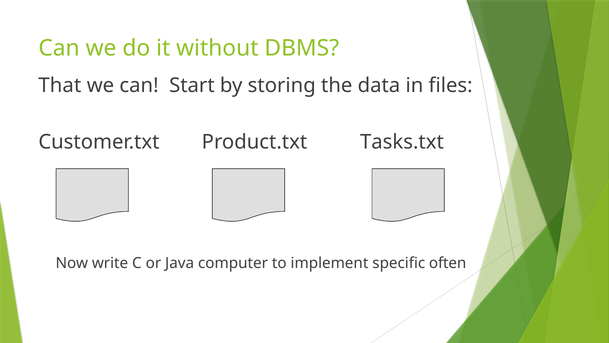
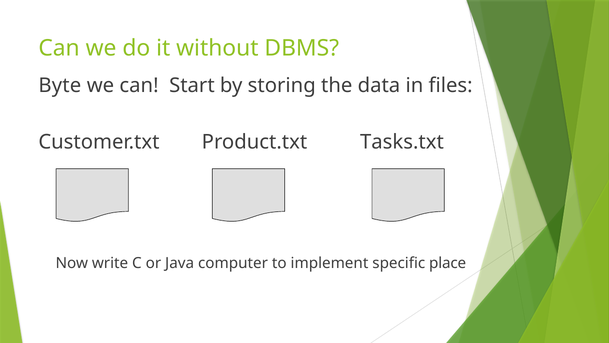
That: That -> Byte (60, 85)
often: often -> place (448, 263)
